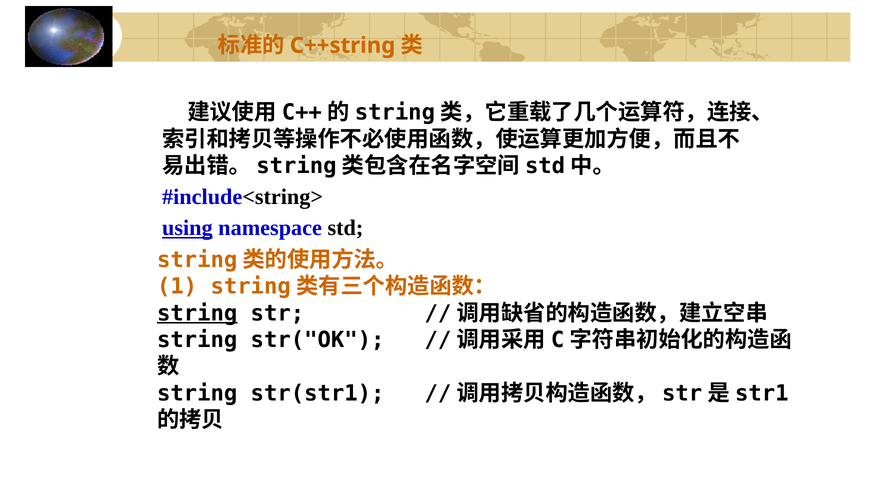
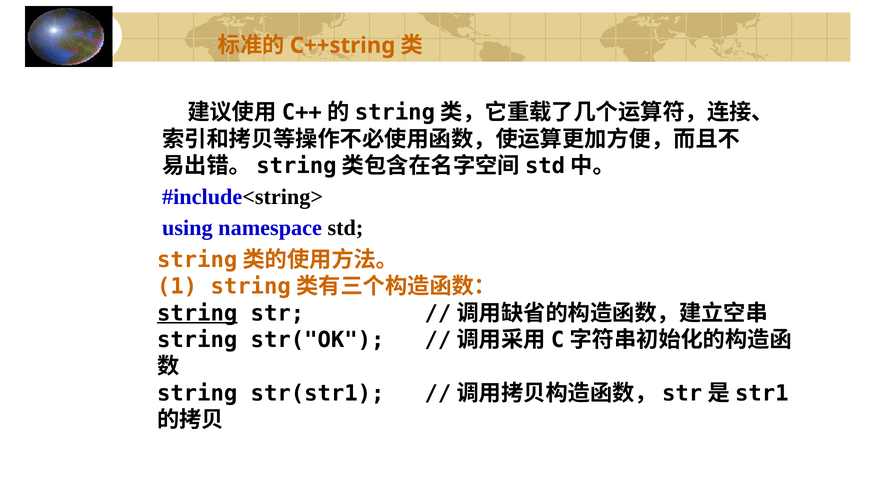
using underline: present -> none (187, 228)
